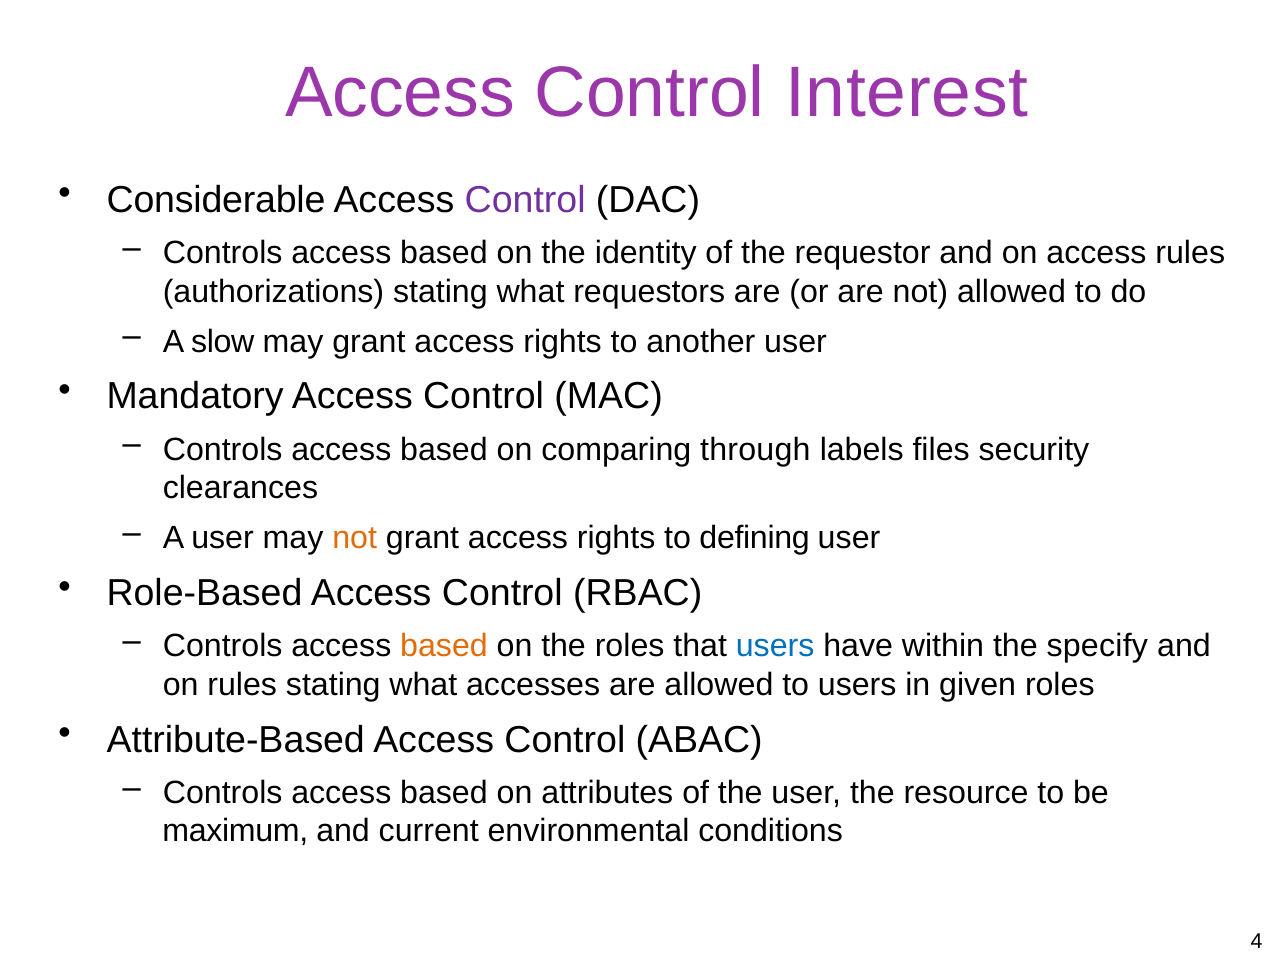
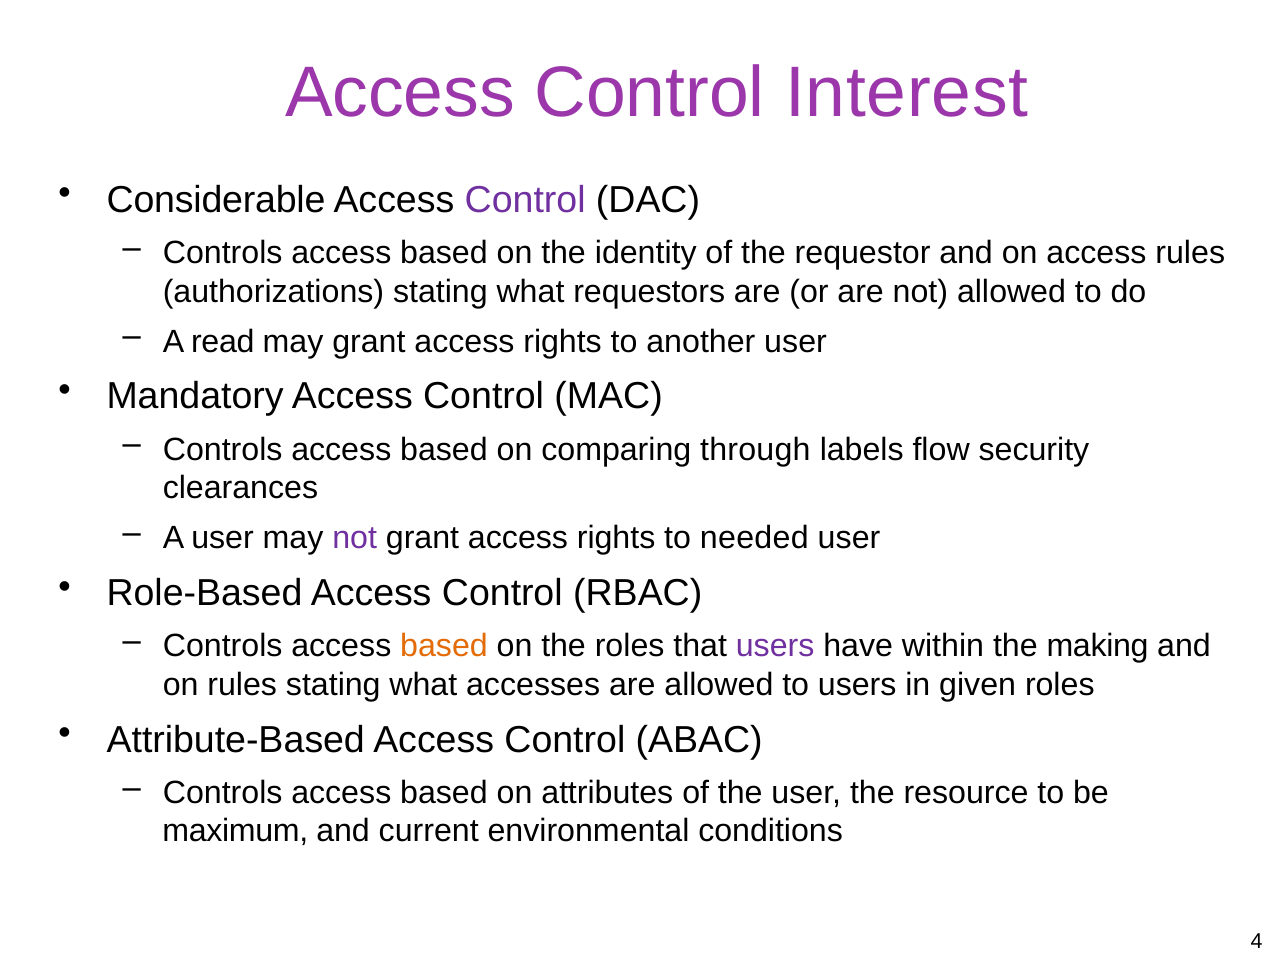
slow: slow -> read (223, 341)
files: files -> flow (941, 449)
not colour: orange -> purple (355, 538)
defining: defining -> needed (754, 538)
users colour: blue -> purple (775, 646)
specify: specify -> making (1098, 646)
